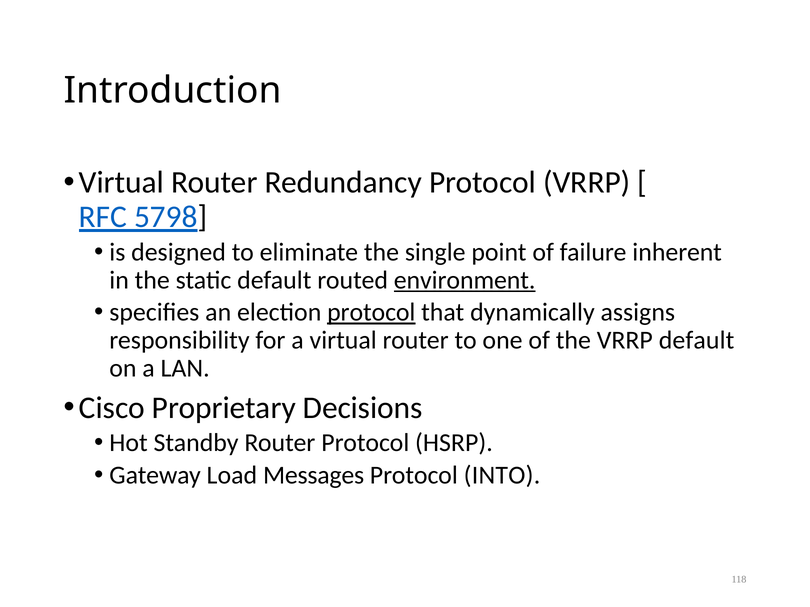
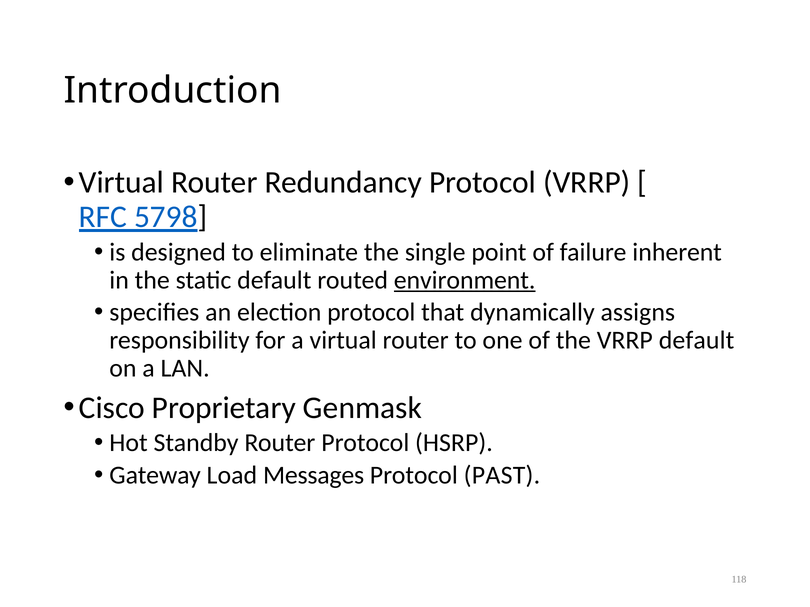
protocol underline: present -> none (371, 313)
Decisions: Decisions -> Genmask (363, 408)
INTO: INTO -> PAST (502, 475)
